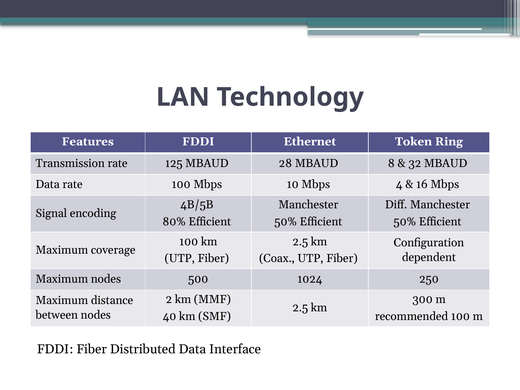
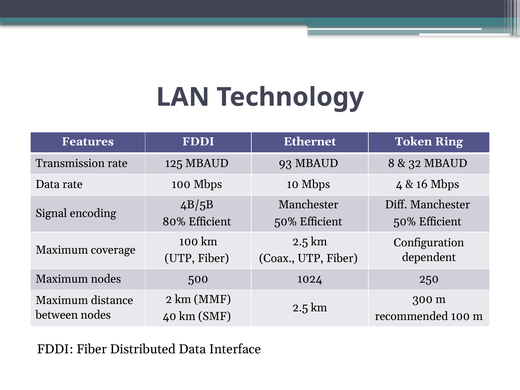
28: 28 -> 93 (285, 163)
